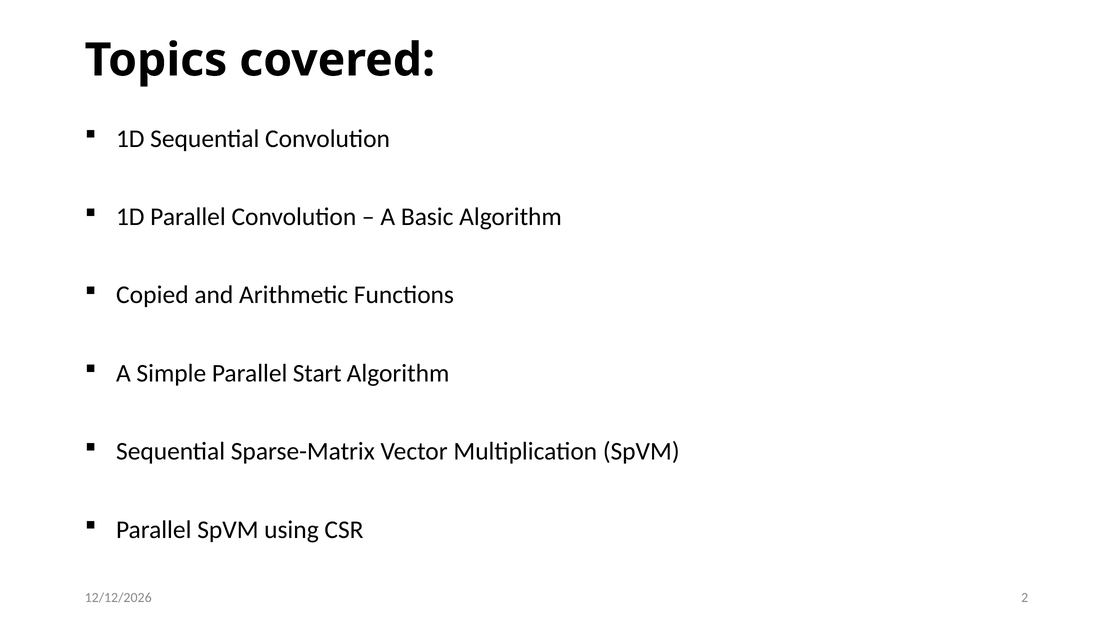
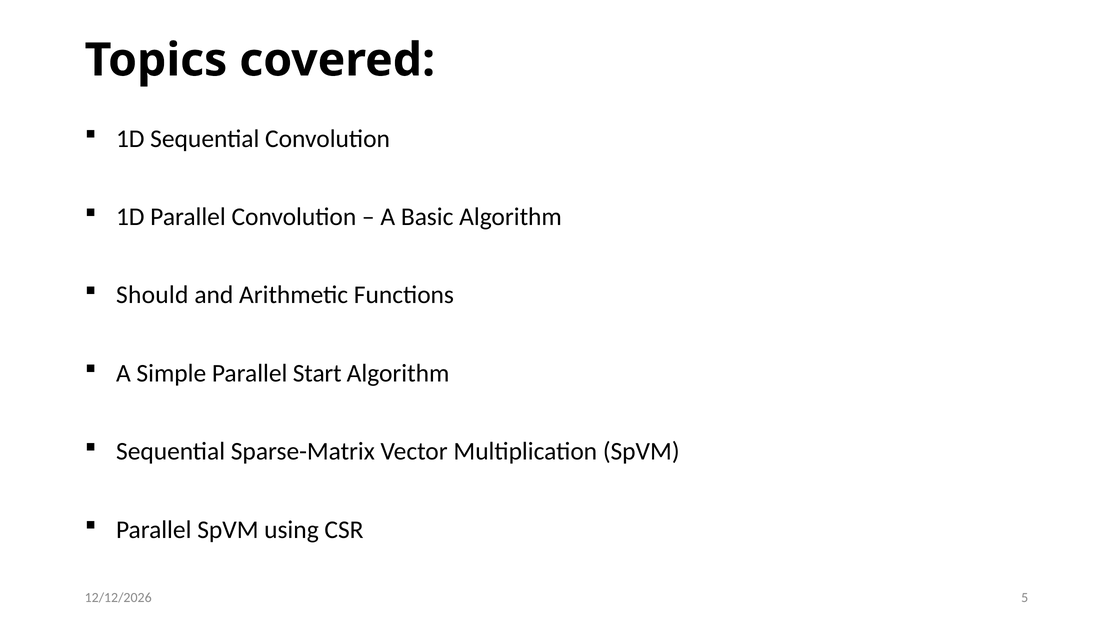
Copied: Copied -> Should (152, 295)
2: 2 -> 5 (1025, 598)
